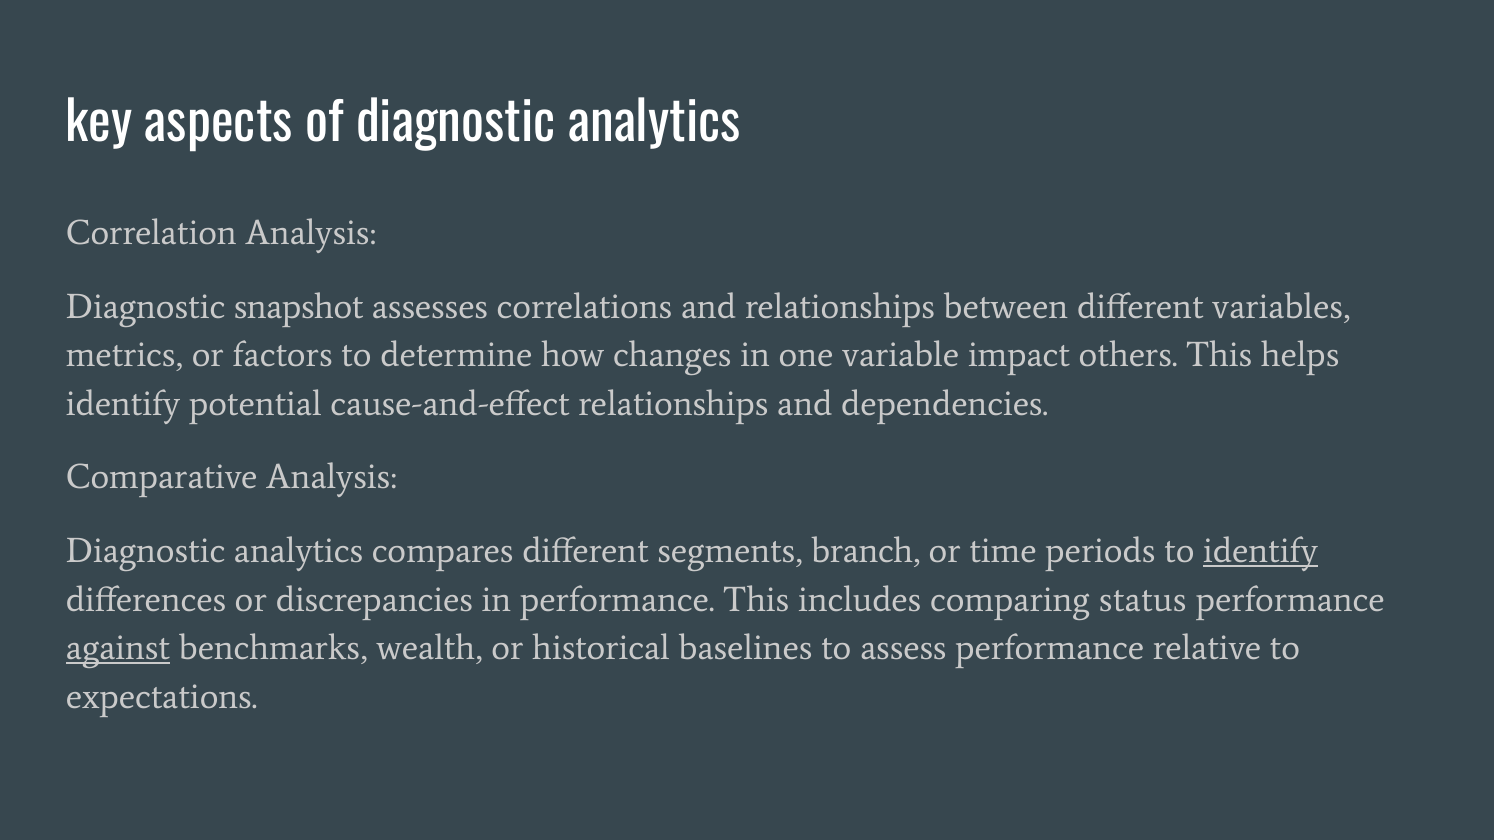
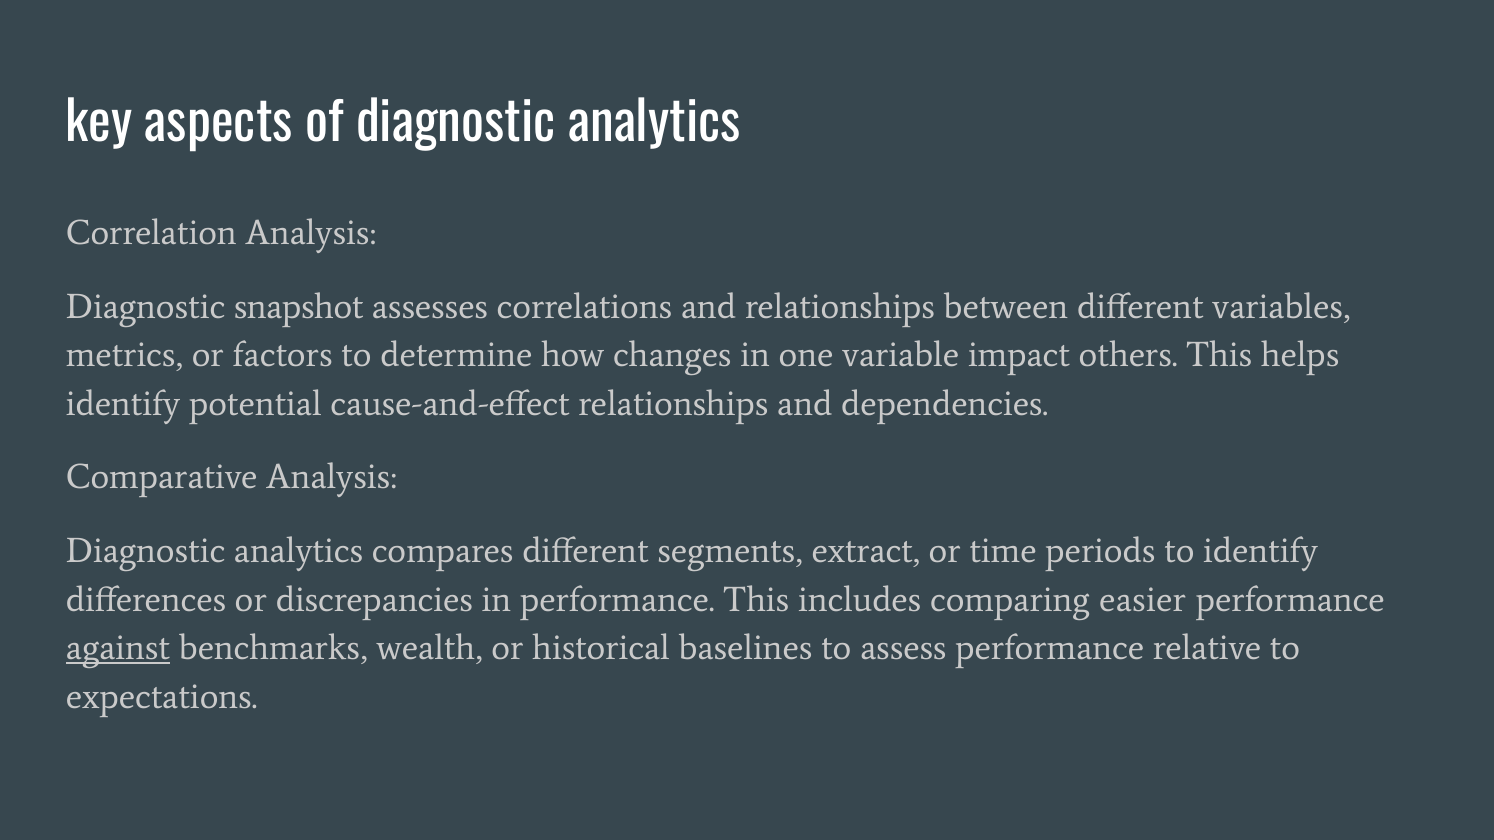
branch: branch -> extract (866, 551)
identify underline: present -> none (1260, 551)
status: status -> easier (1143, 600)
